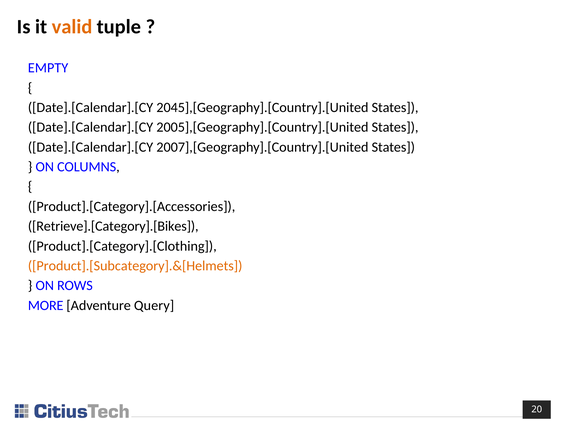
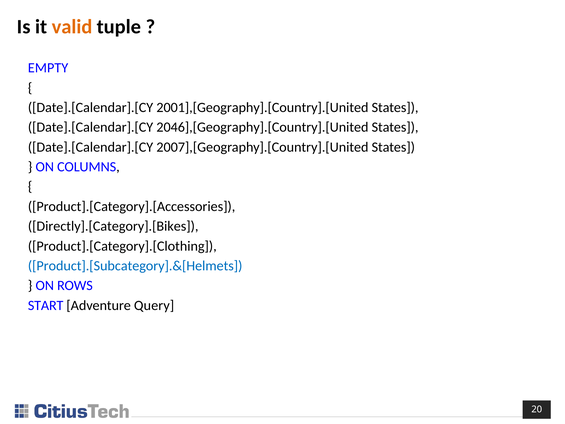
2045],[Geography].[Country].[United: 2045],[Geography].[Country].[United -> 2001],[Geography].[Country].[United (262, 107)
2005],[Geography].[Country].[United: 2005],[Geography].[Country].[United -> 2046],[Geography].[Country].[United (262, 127)
Retrieve].[Category].[Bikes: Retrieve].[Category].[Bikes -> Directly].[Category].[Bikes (113, 226)
Product].[Subcategory].&[Helmets colour: orange -> blue (135, 266)
MORE: MORE -> START (46, 305)
